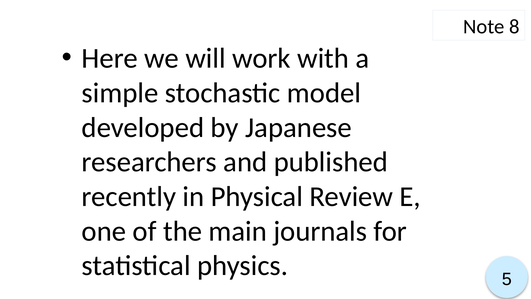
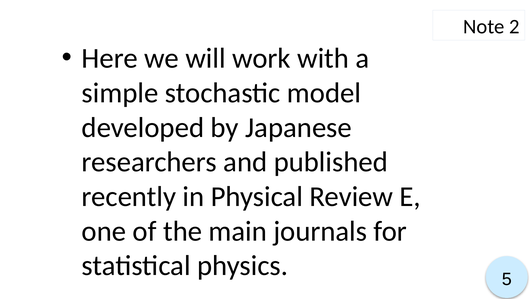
8: 8 -> 2 (514, 27)
